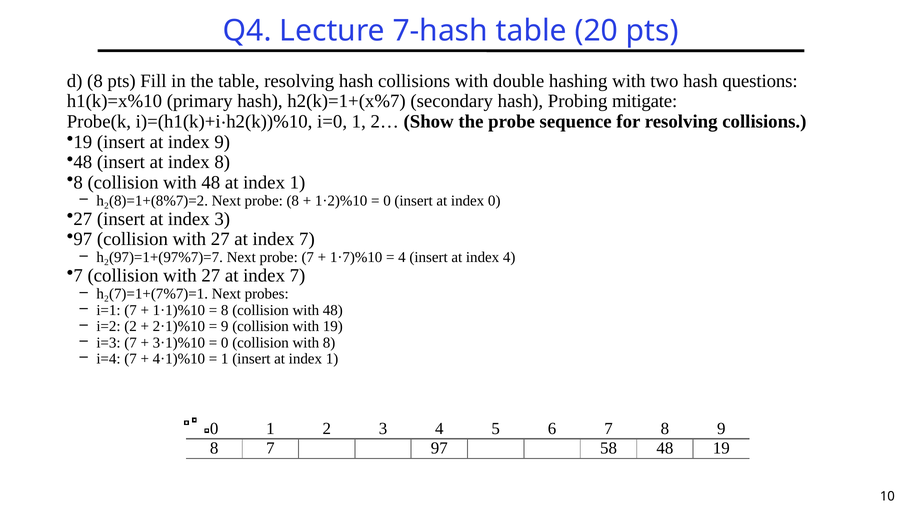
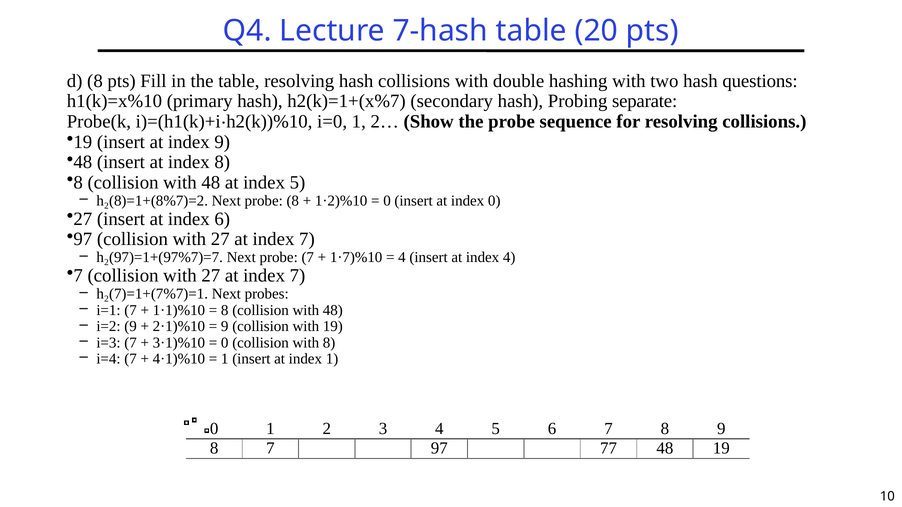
mitigate: mitigate -> separate (645, 101)
48 at index 1: 1 -> 5 (298, 183)
index 3: 3 -> 6 (222, 219)
i=2 2: 2 -> 9 (131, 327)
58: 58 -> 77 (609, 449)
